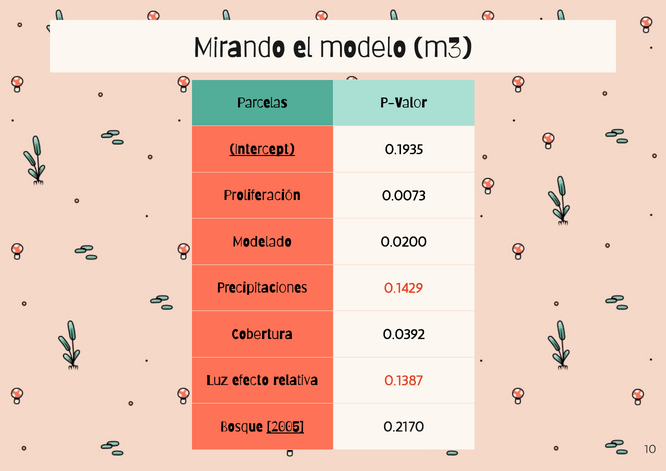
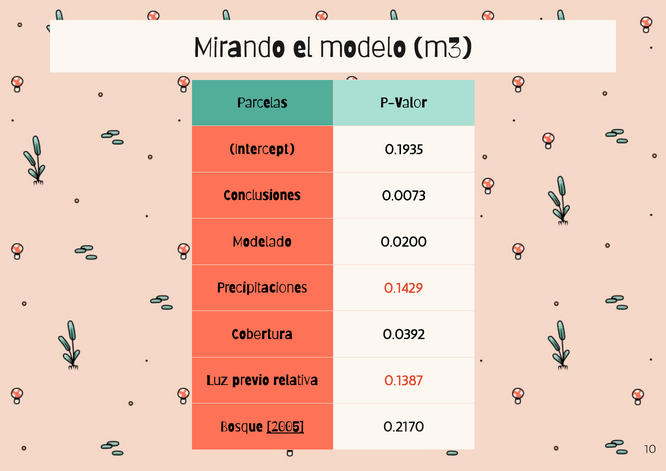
Intercept underline: present -> none (262, 149)
Proliferación: Proliferación -> Conclusiones (262, 196)
efecto: efecto -> previo (251, 381)
